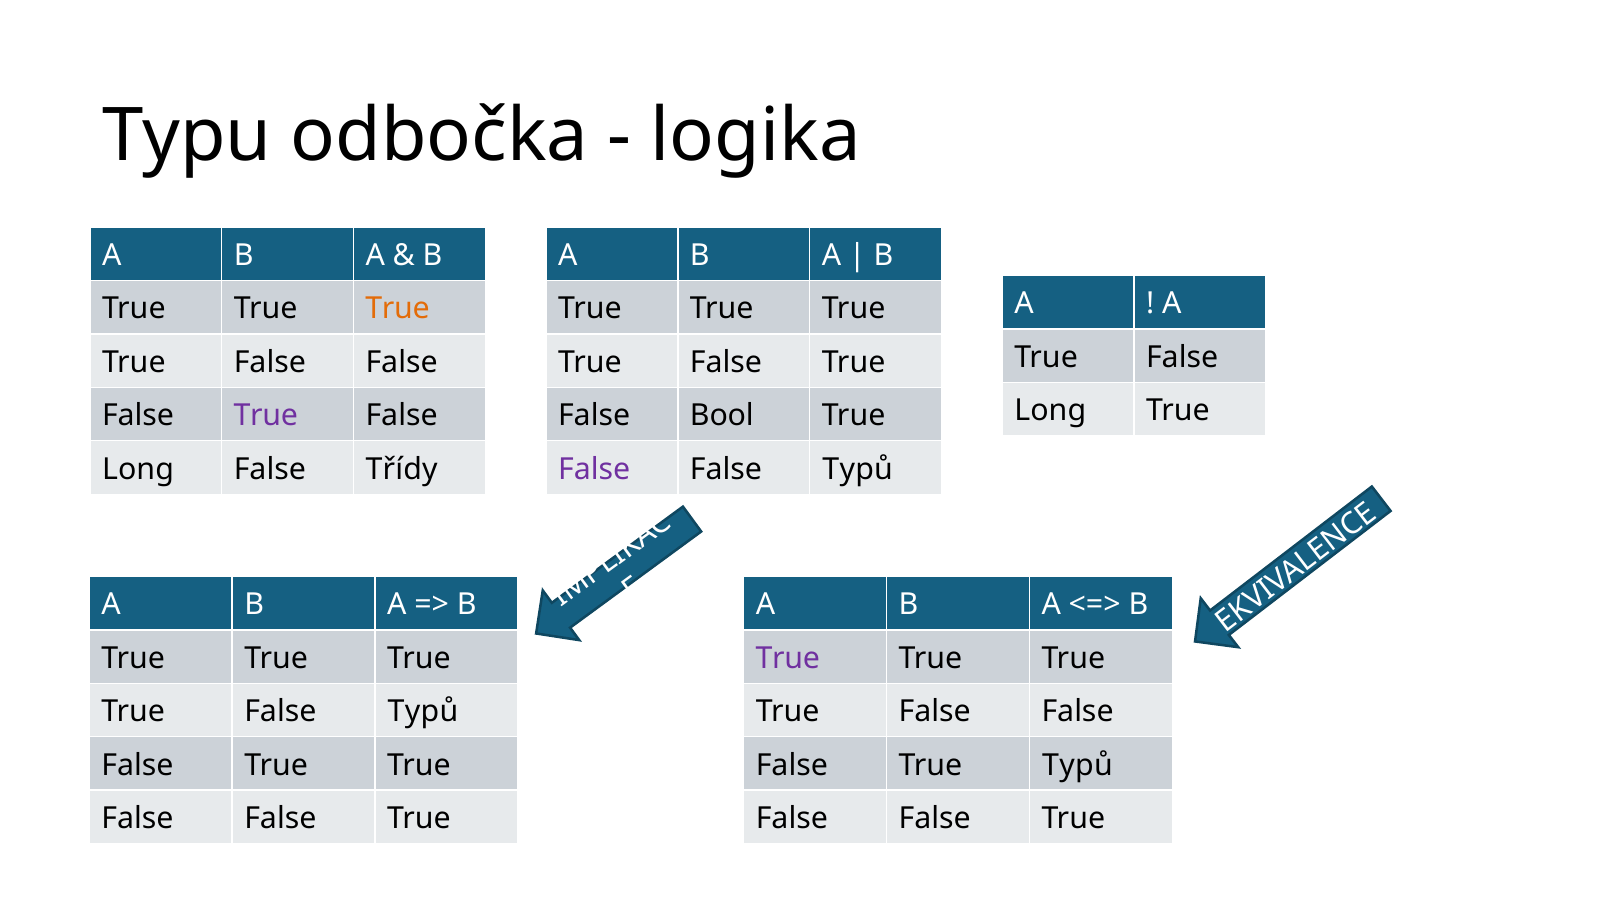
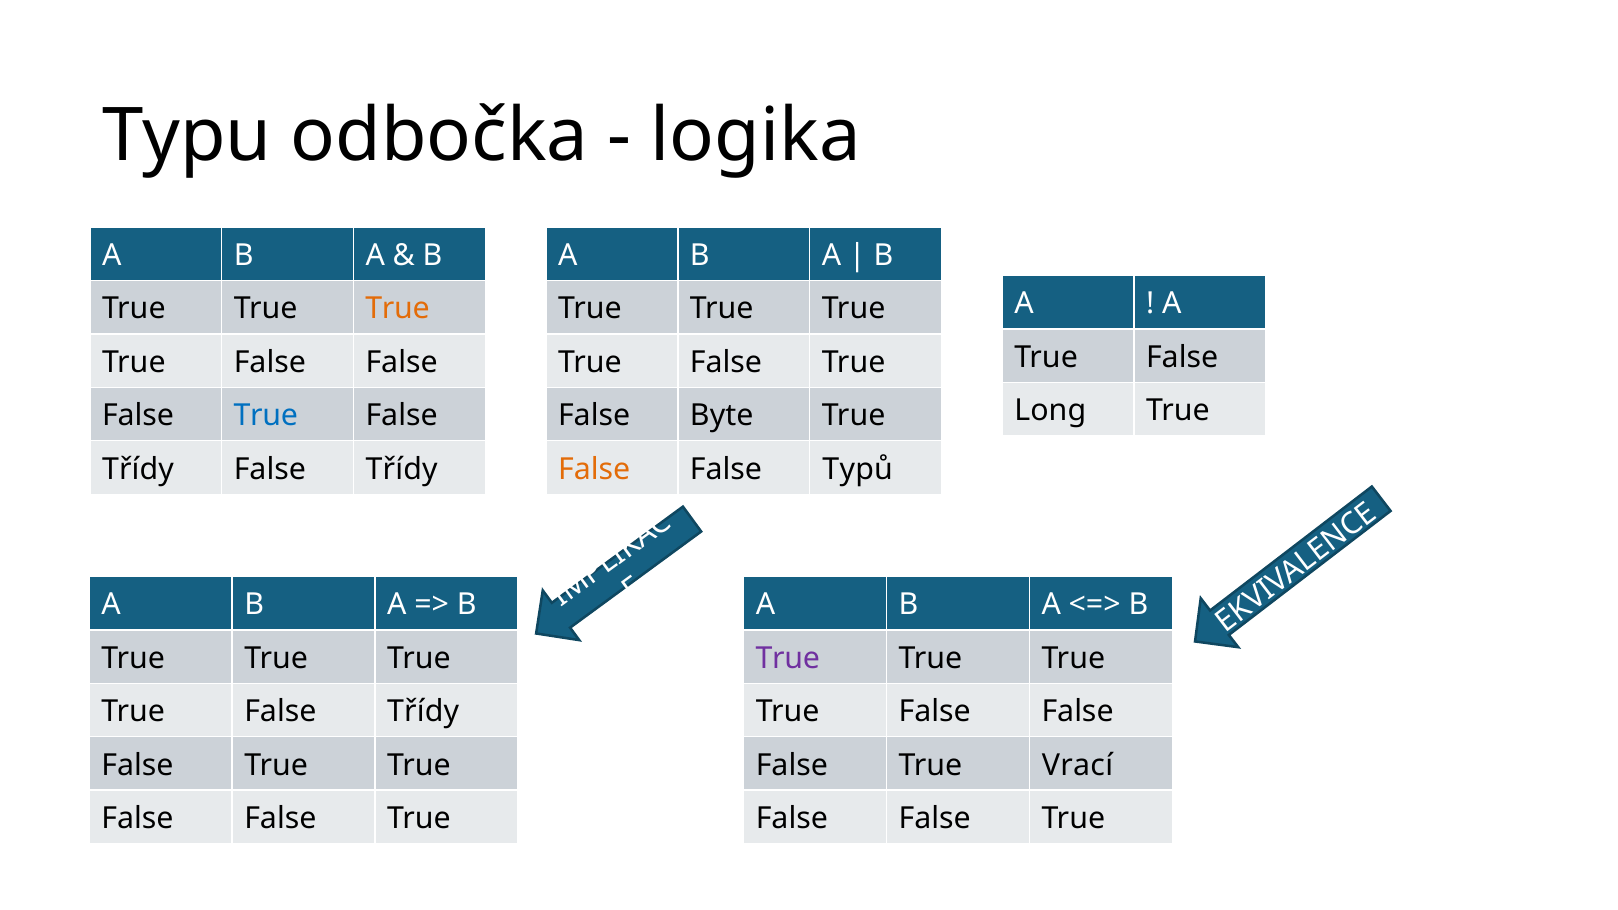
True colour: purple -> blue (266, 416)
Bool: Bool -> Byte (722, 416)
Long: Long -> Třídy (138, 469)
False colour: purple -> orange (594, 469)
Typů: Typů -> Třídy (423, 712)
True Typů: Typů -> Vrací (1077, 765)
